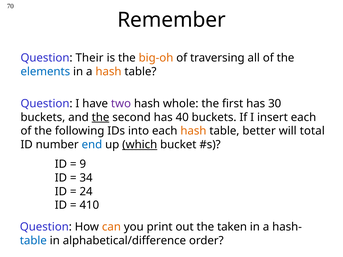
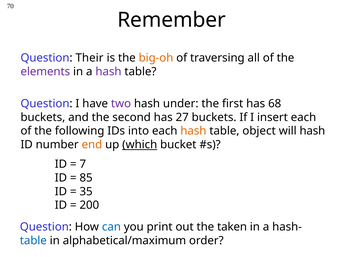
elements colour: blue -> purple (45, 72)
hash colour: orange -> purple (108, 72)
whole: whole -> under (181, 104)
30: 30 -> 68 (275, 104)
the underline: present -> none (101, 117)
40: 40 -> 27 (182, 117)
better: better -> object (259, 131)
will total: total -> hash (312, 131)
end colour: blue -> orange (92, 145)
9: 9 -> 7 (83, 164)
34: 34 -> 85 (86, 178)
24: 24 -> 35 (86, 192)
410: 410 -> 200 (89, 205)
can colour: orange -> blue (111, 227)
alphabetical/difference: alphabetical/difference -> alphabetical/maximum (124, 241)
